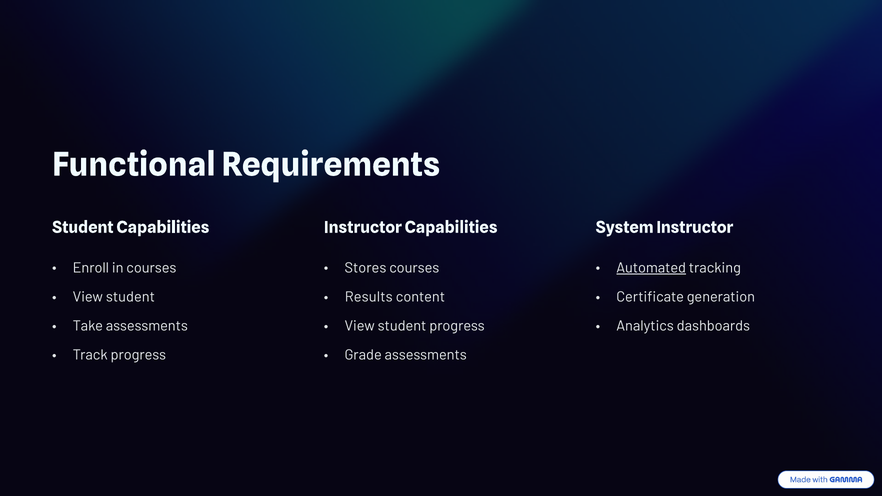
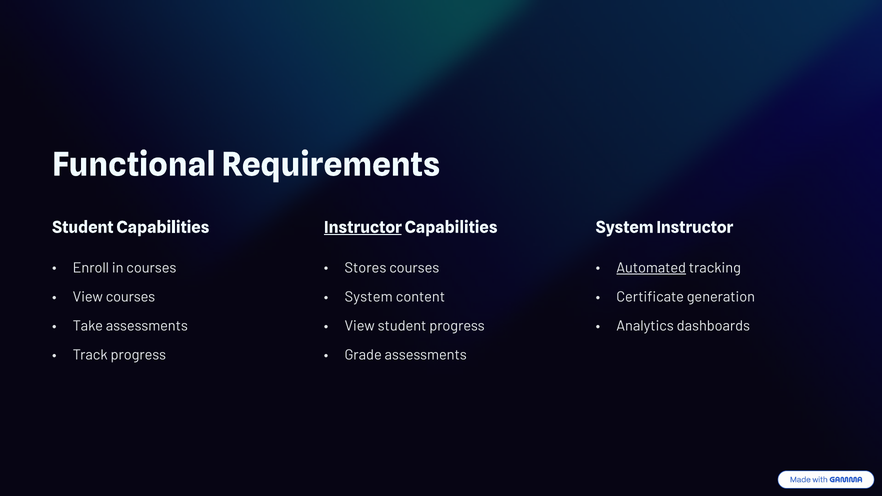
Instructor underline: none -> present (363, 227)
student: student -> courses (131, 297)
Results: Results -> System (369, 297)
